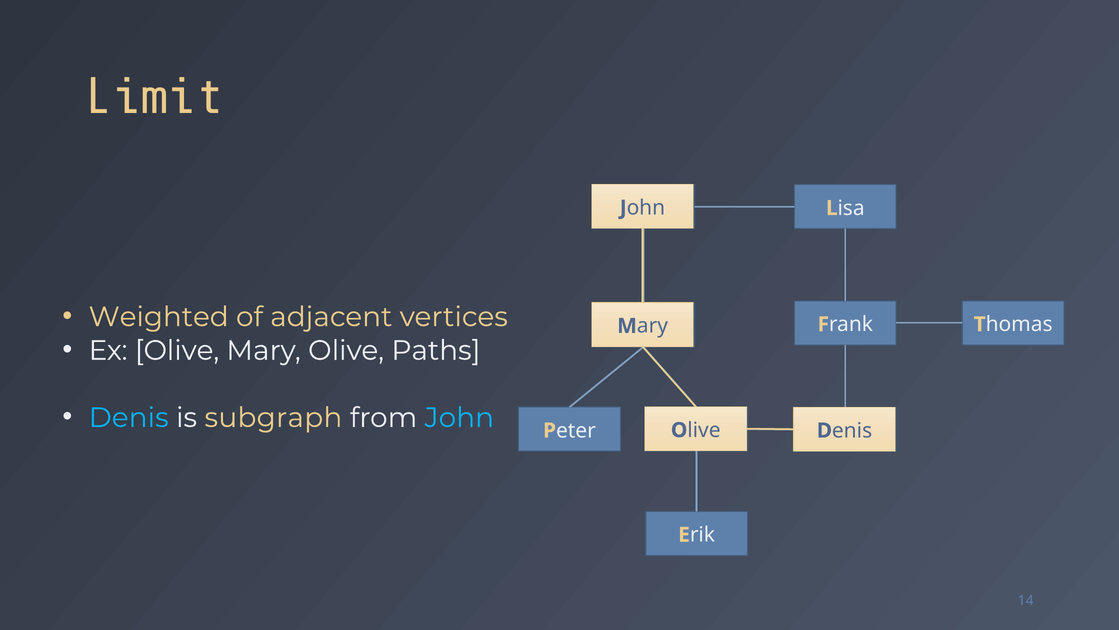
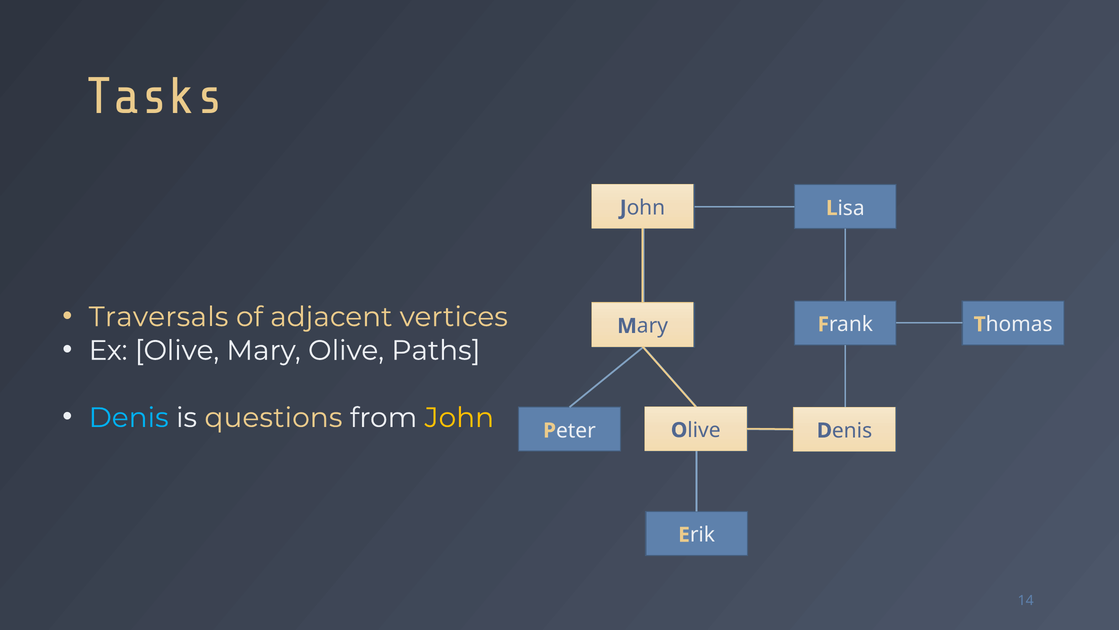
Limit: Limit -> Tasks (155, 96)
Weighted: Weighted -> Traversals (159, 317)
subgraph: subgraph -> questions (273, 417)
John colour: light blue -> yellow (459, 417)
